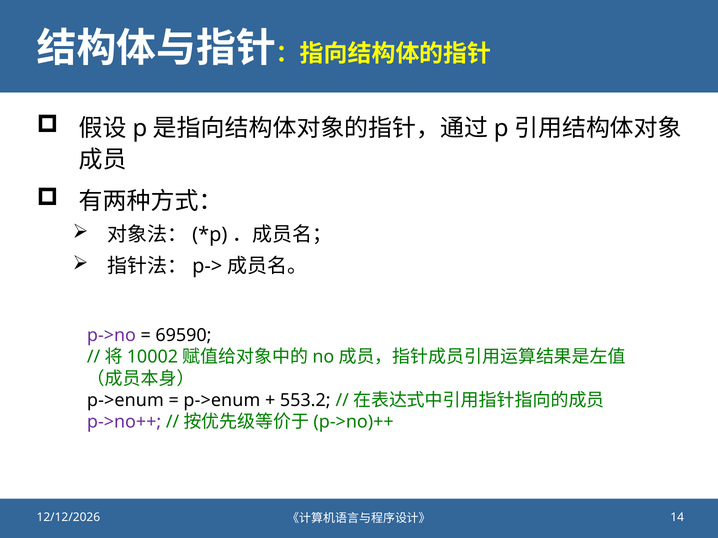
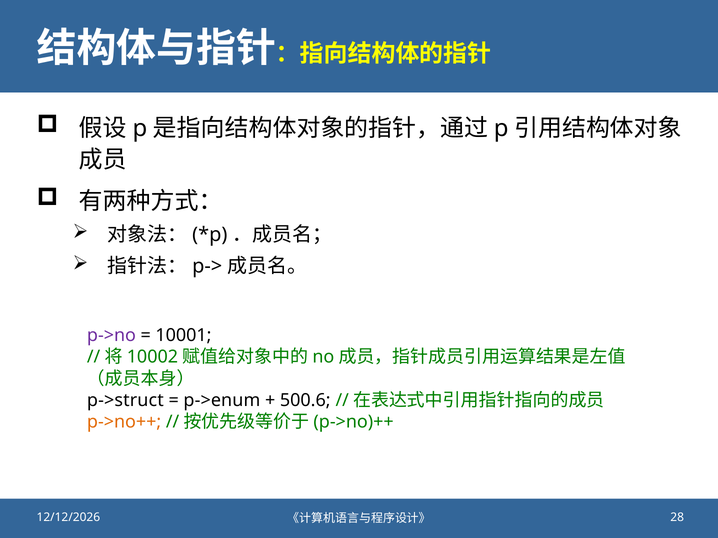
69590: 69590 -> 10001 (184, 336)
p->enum: p->enum -> p->struct (125, 400)
553.2: 553.2 -> 500.6 (305, 400)
p->no++ colour: purple -> orange (124, 422)
14: 14 -> 28 (677, 518)
